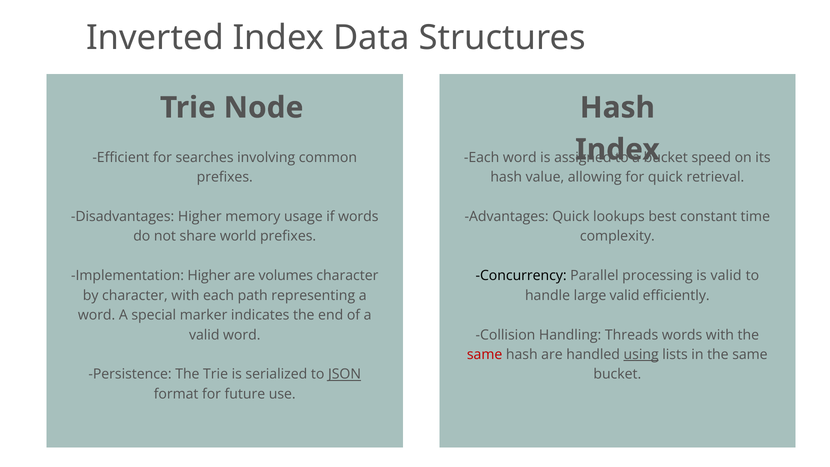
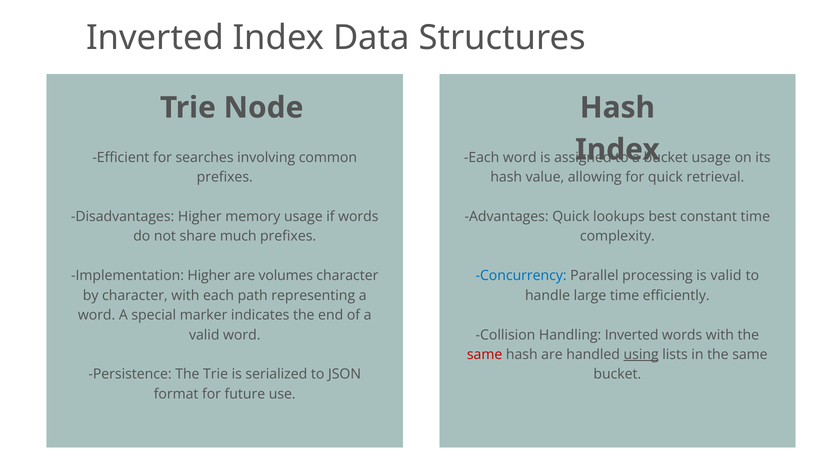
speed: speed -> usage (711, 157)
world: world -> much (238, 236)
Concurrency colour: black -> blue (521, 276)
large valid: valid -> time (625, 295)
Handling Threads: Threads -> Inverted (632, 335)
JSON underline: present -> none (345, 374)
